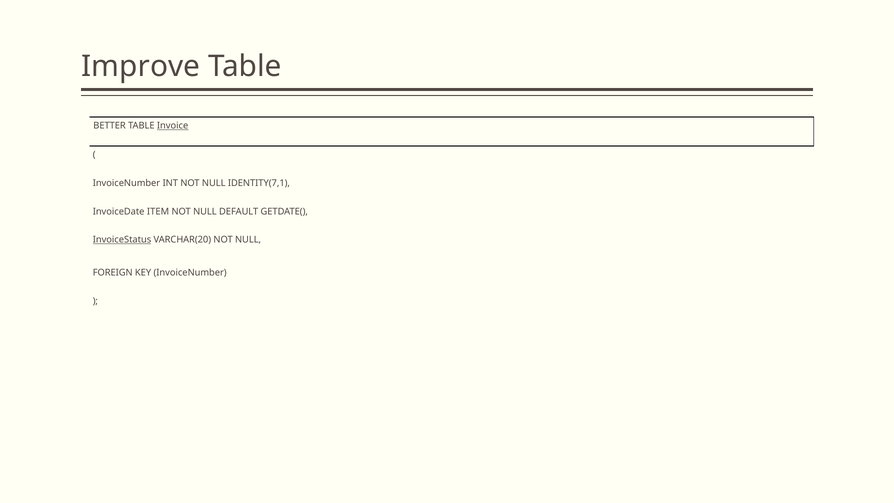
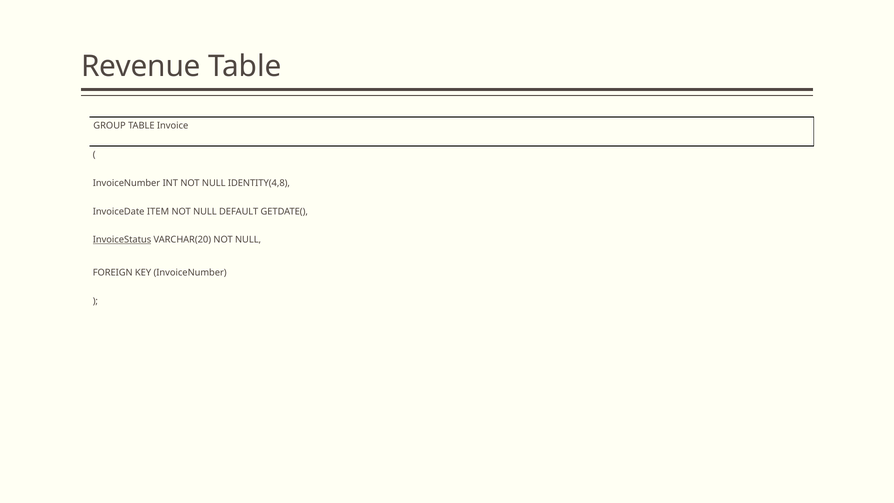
Improve: Improve -> Revenue (141, 66)
BETTER: BETTER -> GROUP (110, 126)
Invoice underline: present -> none (173, 126)
IDENTITY(7,1: IDENTITY(7,1 -> IDENTITY(4,8 (259, 183)
